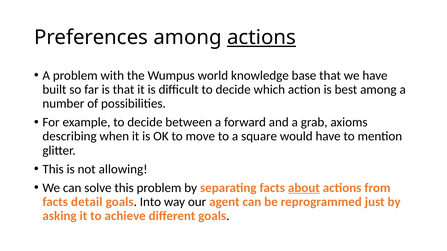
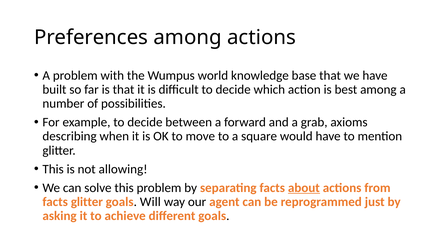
actions underline: present -> none (261, 38)
facts detail: detail -> glitter (87, 202)
Into: Into -> Will (150, 202)
